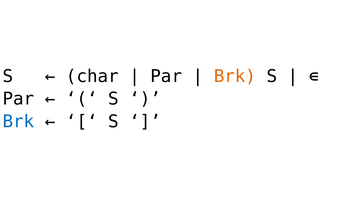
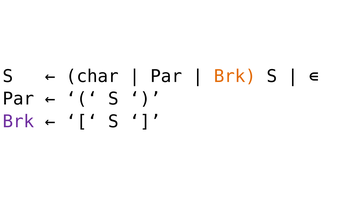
Brk colour: blue -> purple (18, 121)
